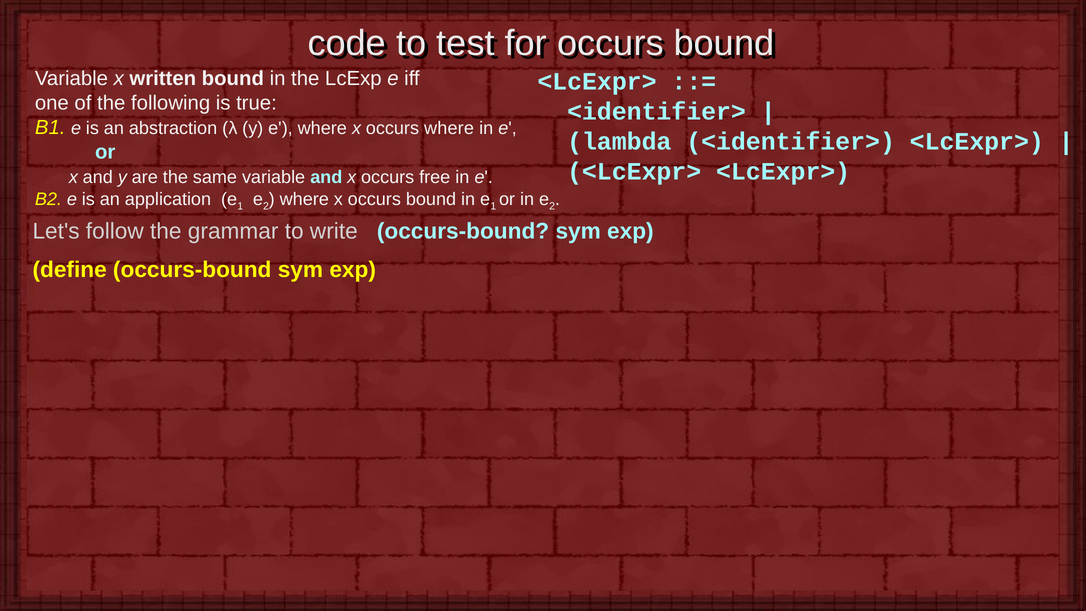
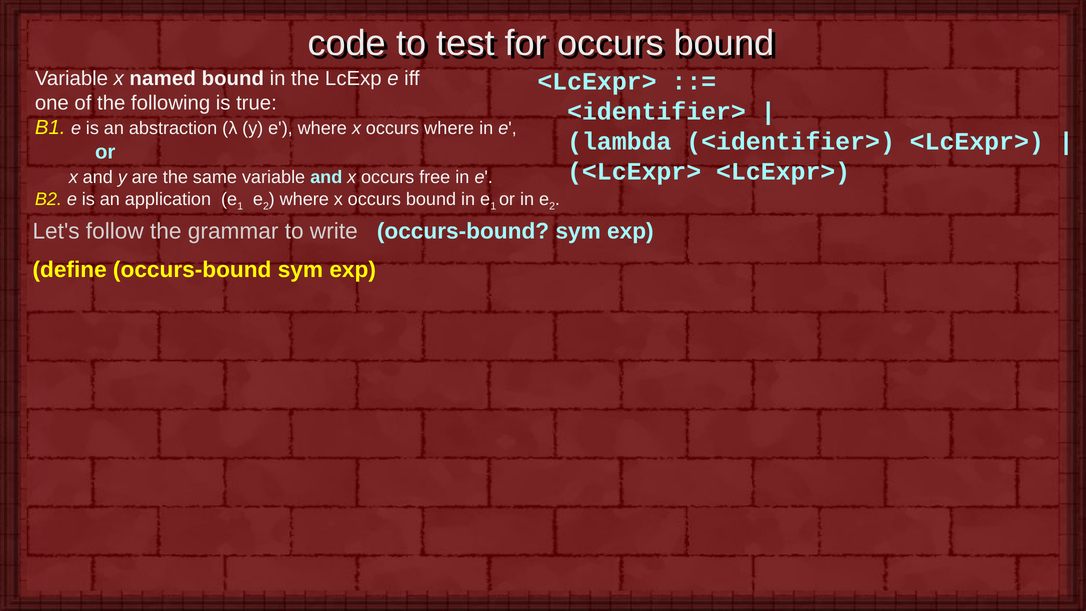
written: written -> named (163, 79)
